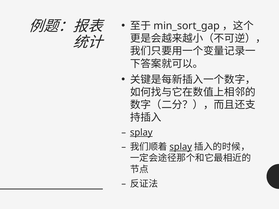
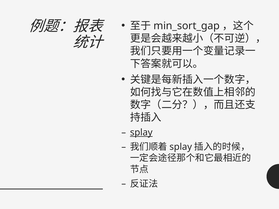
splay underline: present -> none (181, 147)
